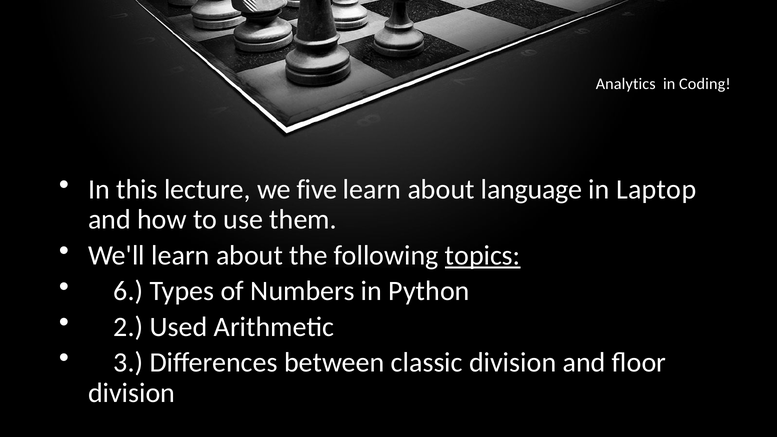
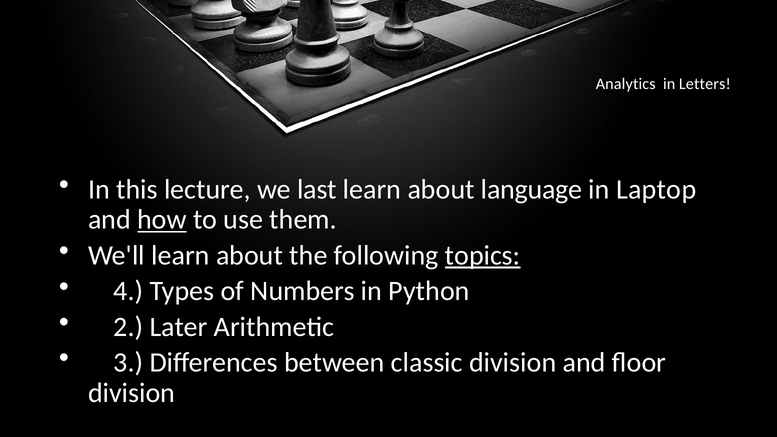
Coding: Coding -> Letters (705, 84)
five: five -> last (317, 189)
how underline: none -> present (162, 220)
6: 6 -> 4 (128, 291)
Used: Used -> Later (179, 327)
